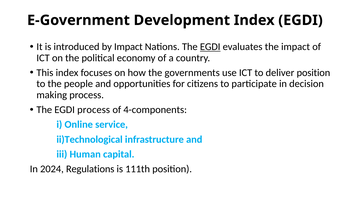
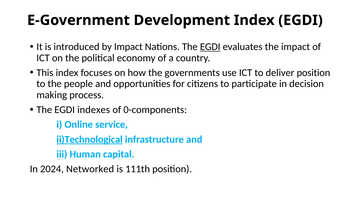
EGDI process: process -> indexes (94, 110)
4-components: 4-components -> 0-components (155, 110)
ii)Technological underline: none -> present (90, 140)
Regulations: Regulations -> Networked (90, 170)
